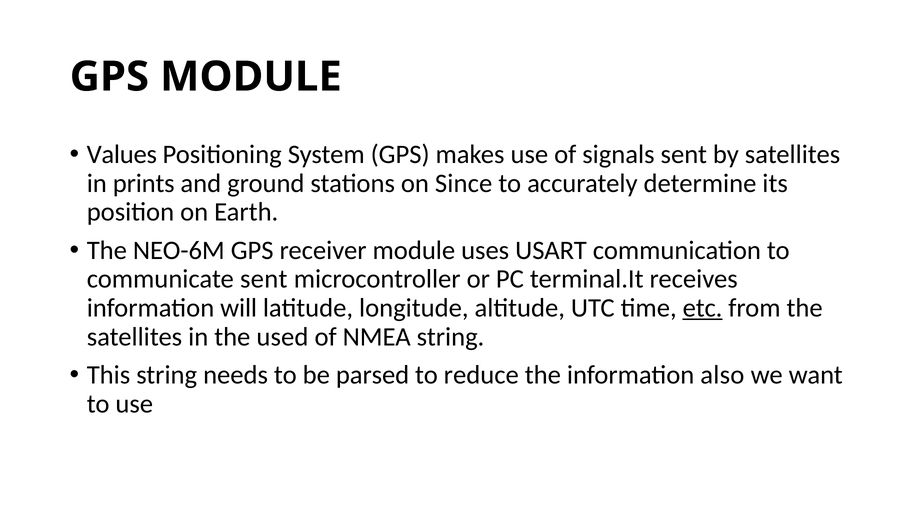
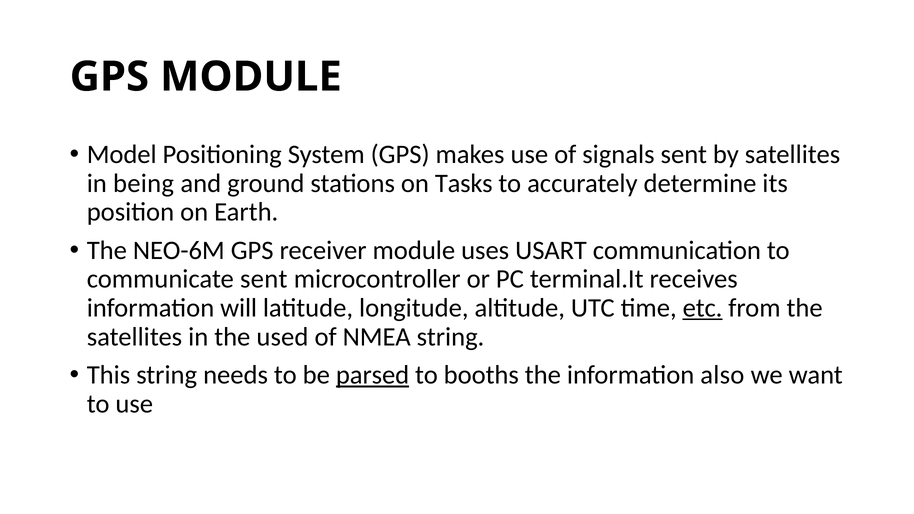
Values: Values -> Model (122, 155)
prints: prints -> being (144, 183)
Since: Since -> Tasks (464, 183)
parsed underline: none -> present (373, 375)
reduce: reduce -> booths (481, 375)
